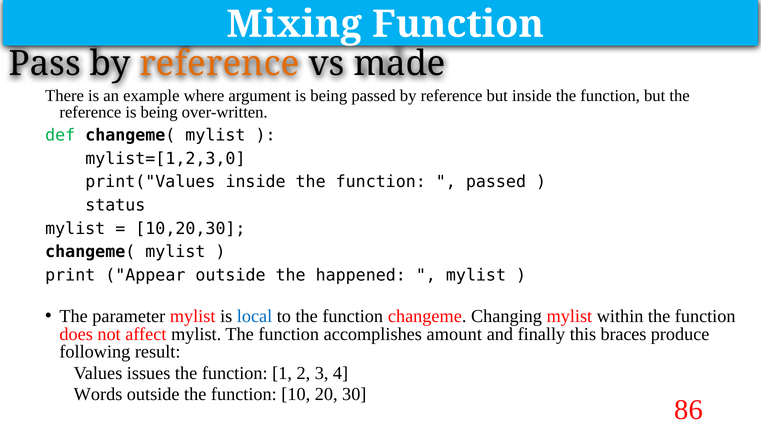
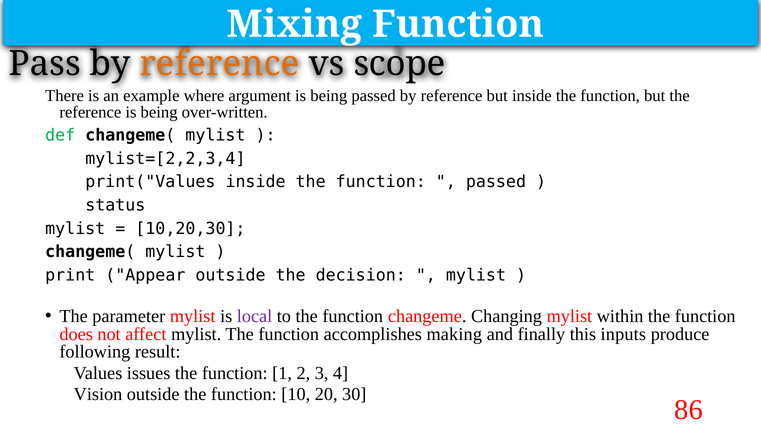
made: made -> scope (399, 64)
mylist=[1,2,3,0: mylist=[1,2,3,0 -> mylist=[2,2,3,4 (165, 159)
happened: happened -> decision (361, 275)
local colour: blue -> purple (255, 316)
amount: amount -> making (454, 334)
braces: braces -> inputs (623, 334)
Words: Words -> Vision (98, 394)
